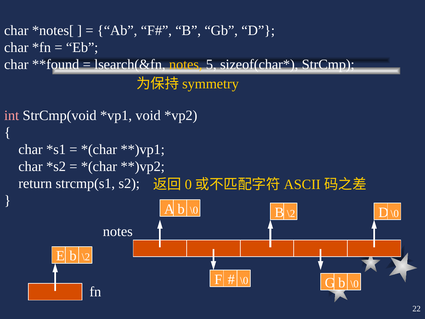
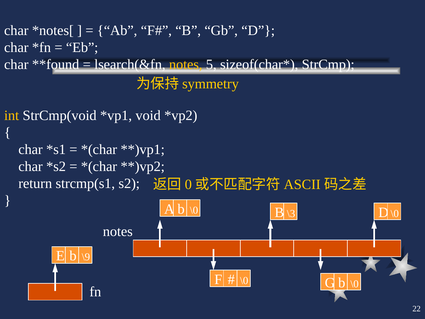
int colour: pink -> yellow (12, 115)
\2: \2 -> \3 (291, 213)
E b \2: \2 -> \9 (86, 257)
